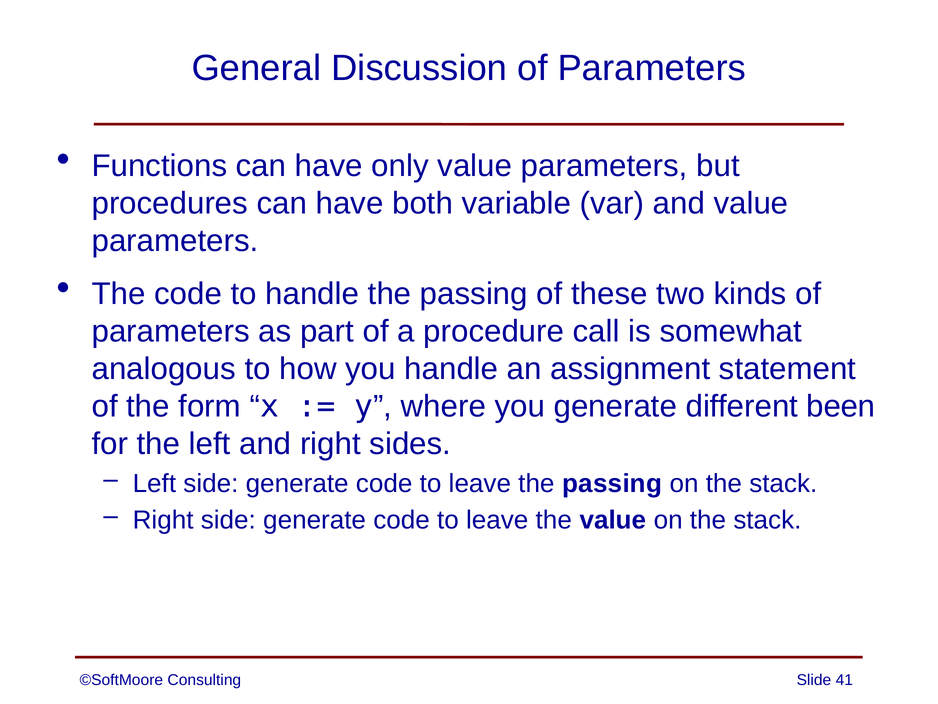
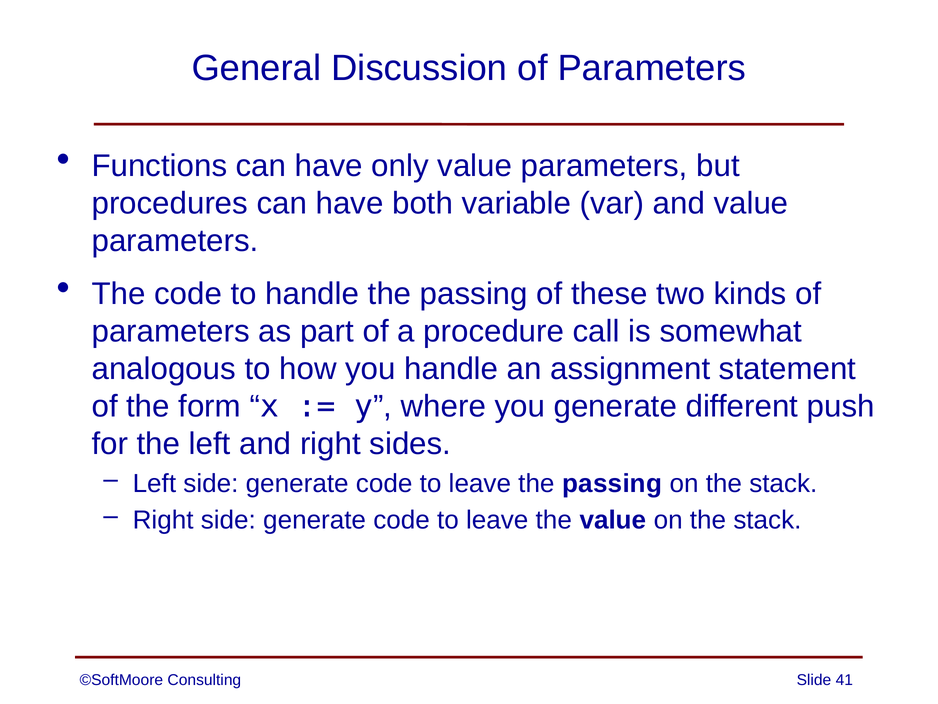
been: been -> push (841, 406)
